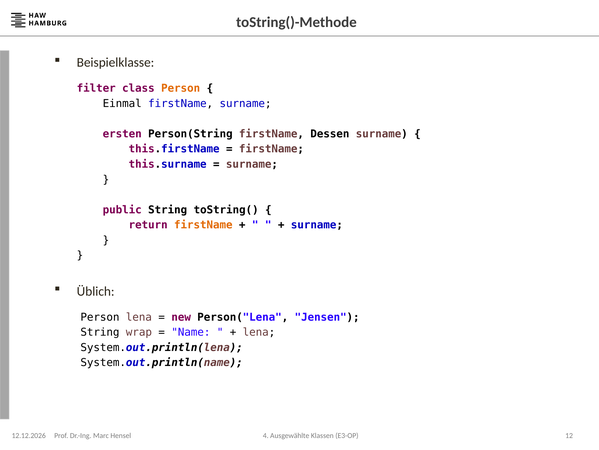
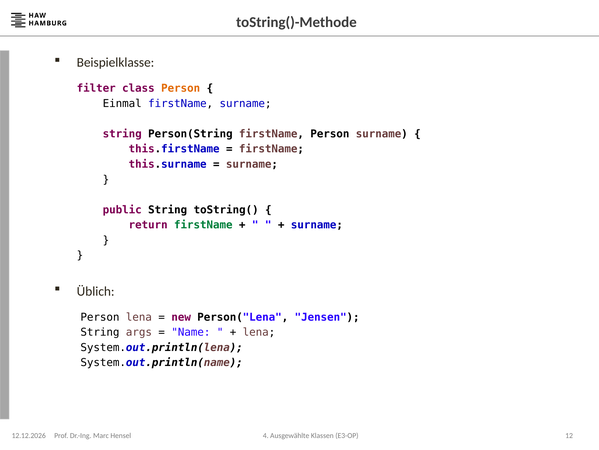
ersten: ersten -> string (122, 134)
firstName Dessen: Dessen -> Person (330, 134)
firstName colour: orange -> green (203, 225)
wrap: wrap -> args (139, 332)
